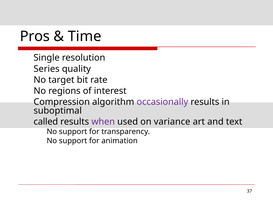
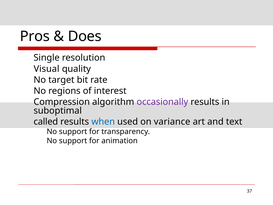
Time: Time -> Does (85, 36)
Series: Series -> Visual (47, 69)
when colour: purple -> blue (103, 122)
